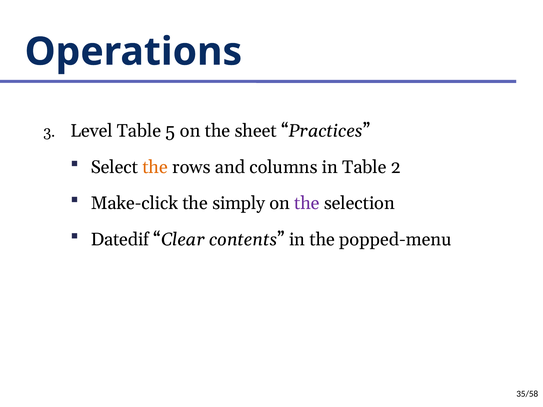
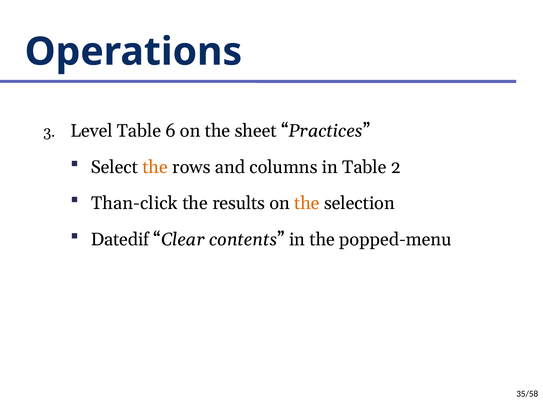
5: 5 -> 6 (171, 131)
Make-click: Make-click -> Than-click (134, 203)
simply: simply -> results (239, 203)
the colour: purple -> orange (307, 203)
